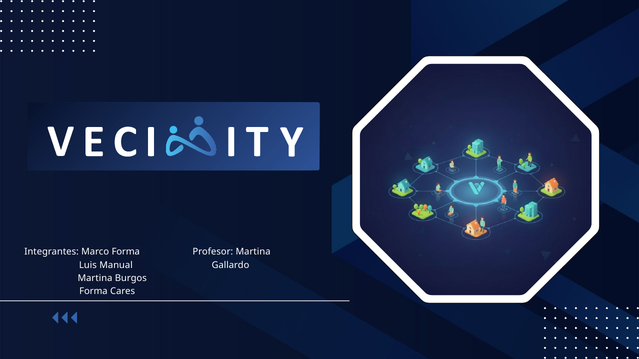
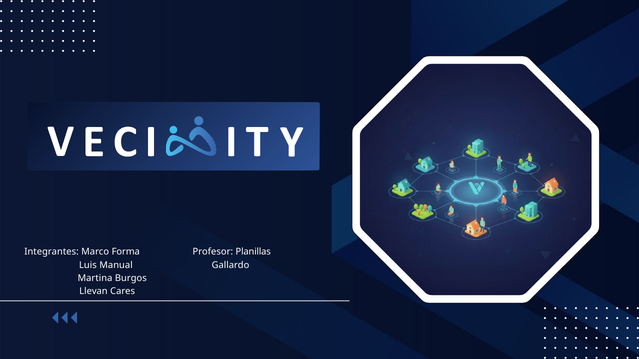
Profesor Martina: Martina -> Planillas (253, 252)
Forma: Forma -> Llevan (93, 291)
